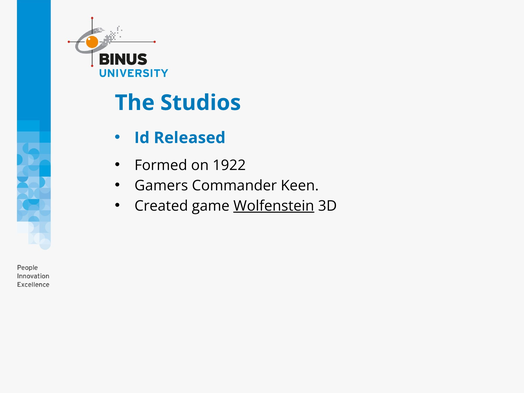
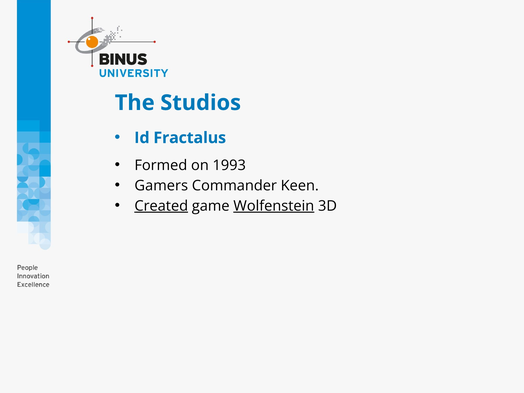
Released: Released -> Fractalus (190, 138)
1922: 1922 -> 1993 (229, 165)
Created underline: none -> present (161, 206)
